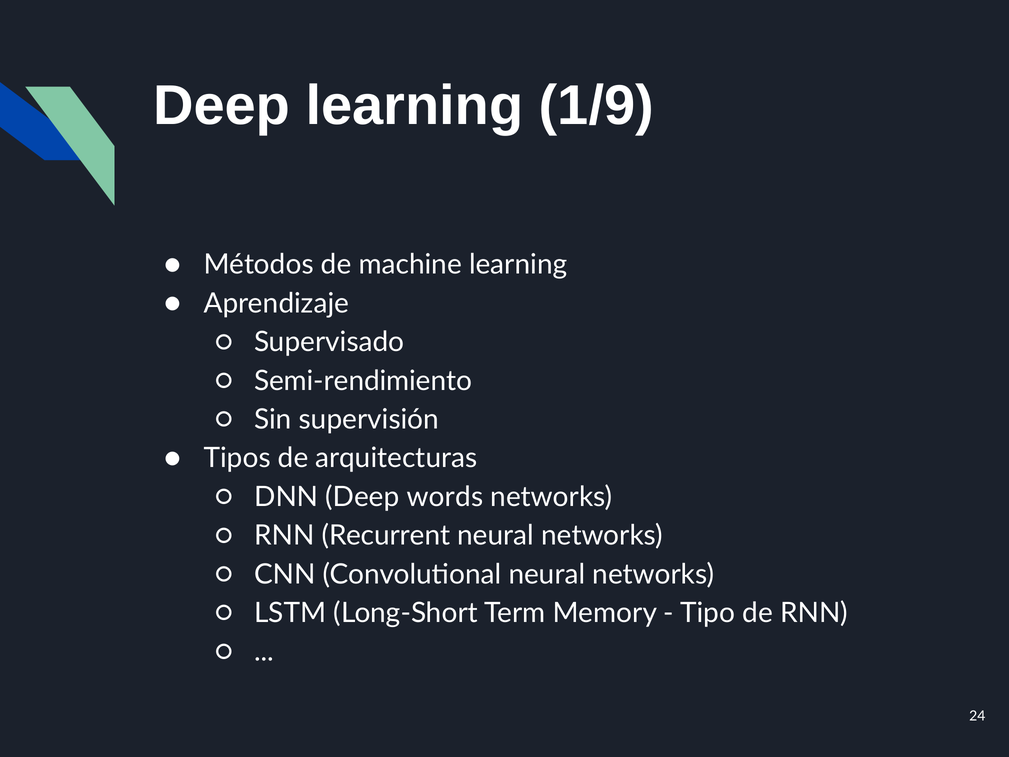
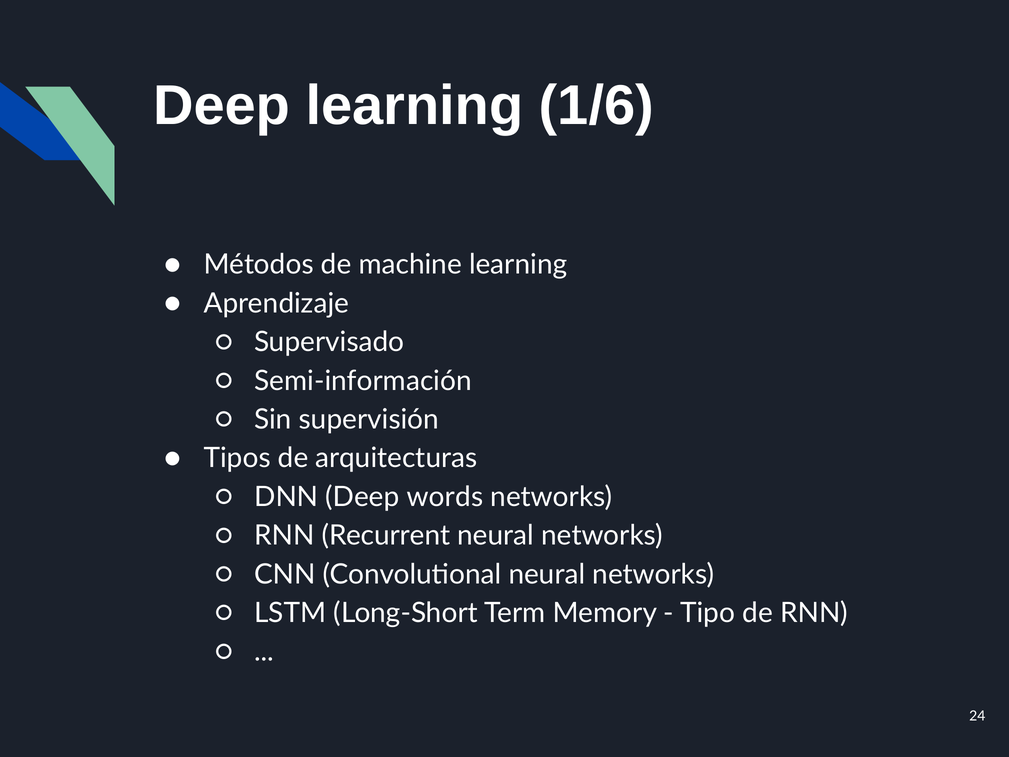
1/9: 1/9 -> 1/6 (596, 106)
Semi-rendimiento: Semi-rendimiento -> Semi-información (363, 381)
